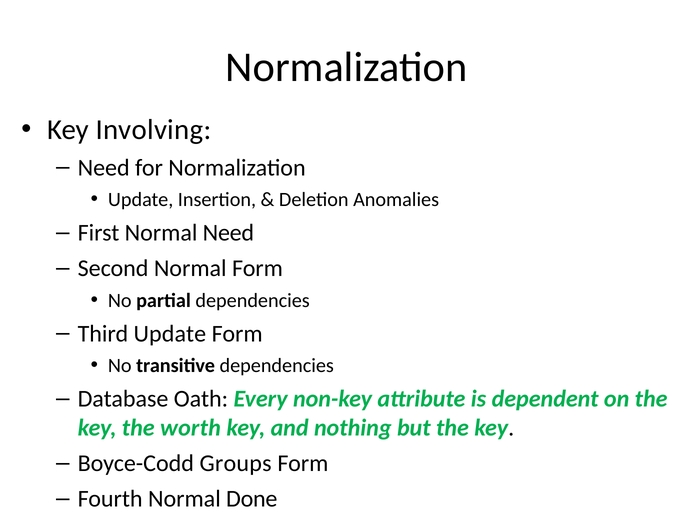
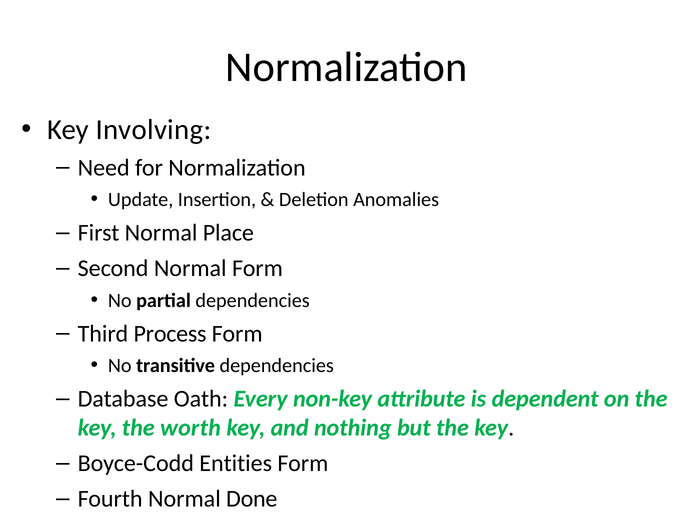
Normal Need: Need -> Place (228, 233)
Third Update: Update -> Process (170, 334)
Groups: Groups -> Entities (236, 463)
